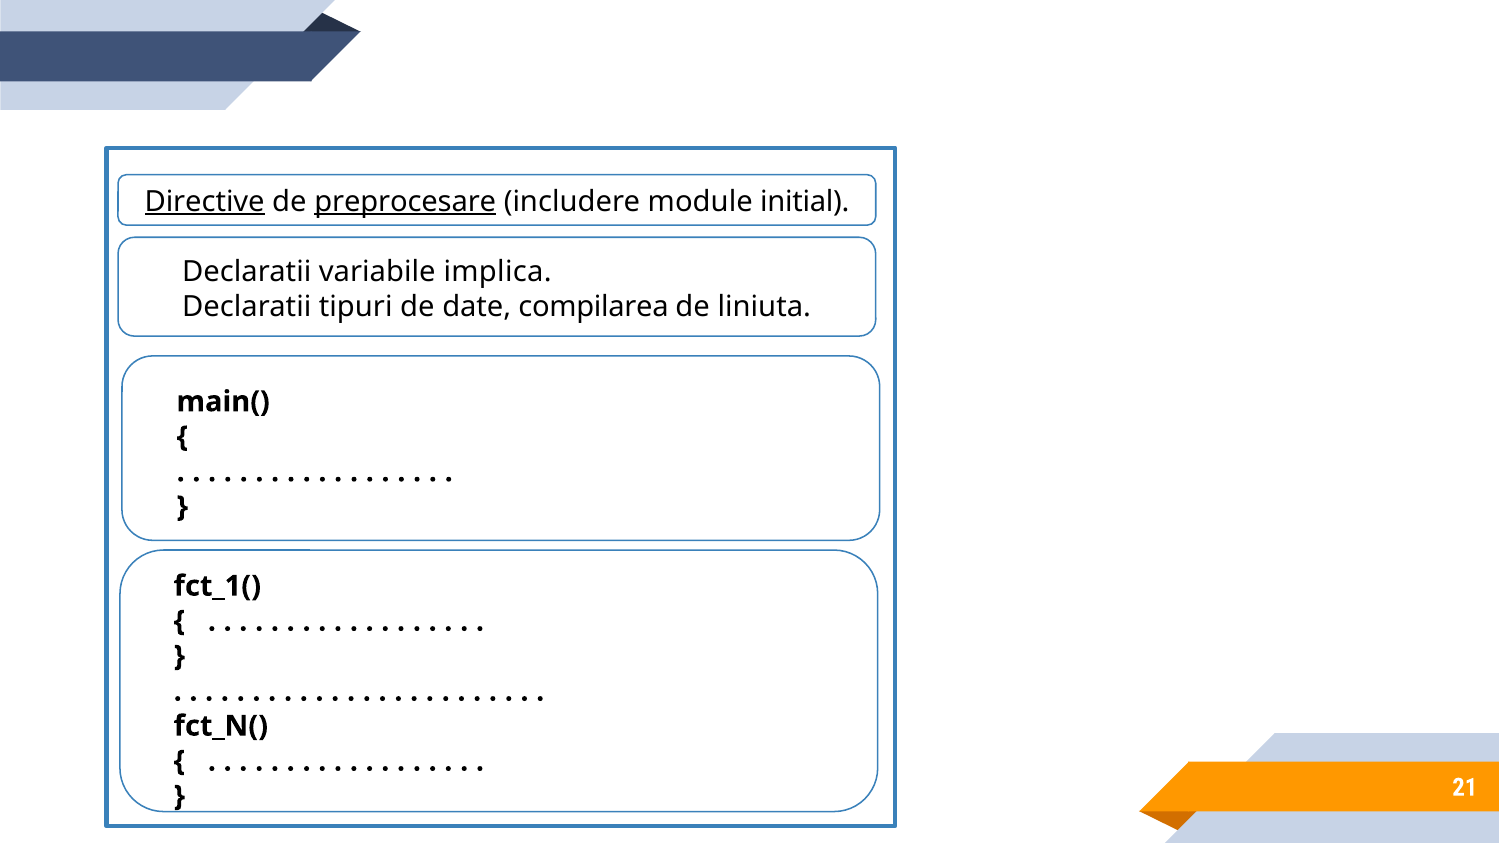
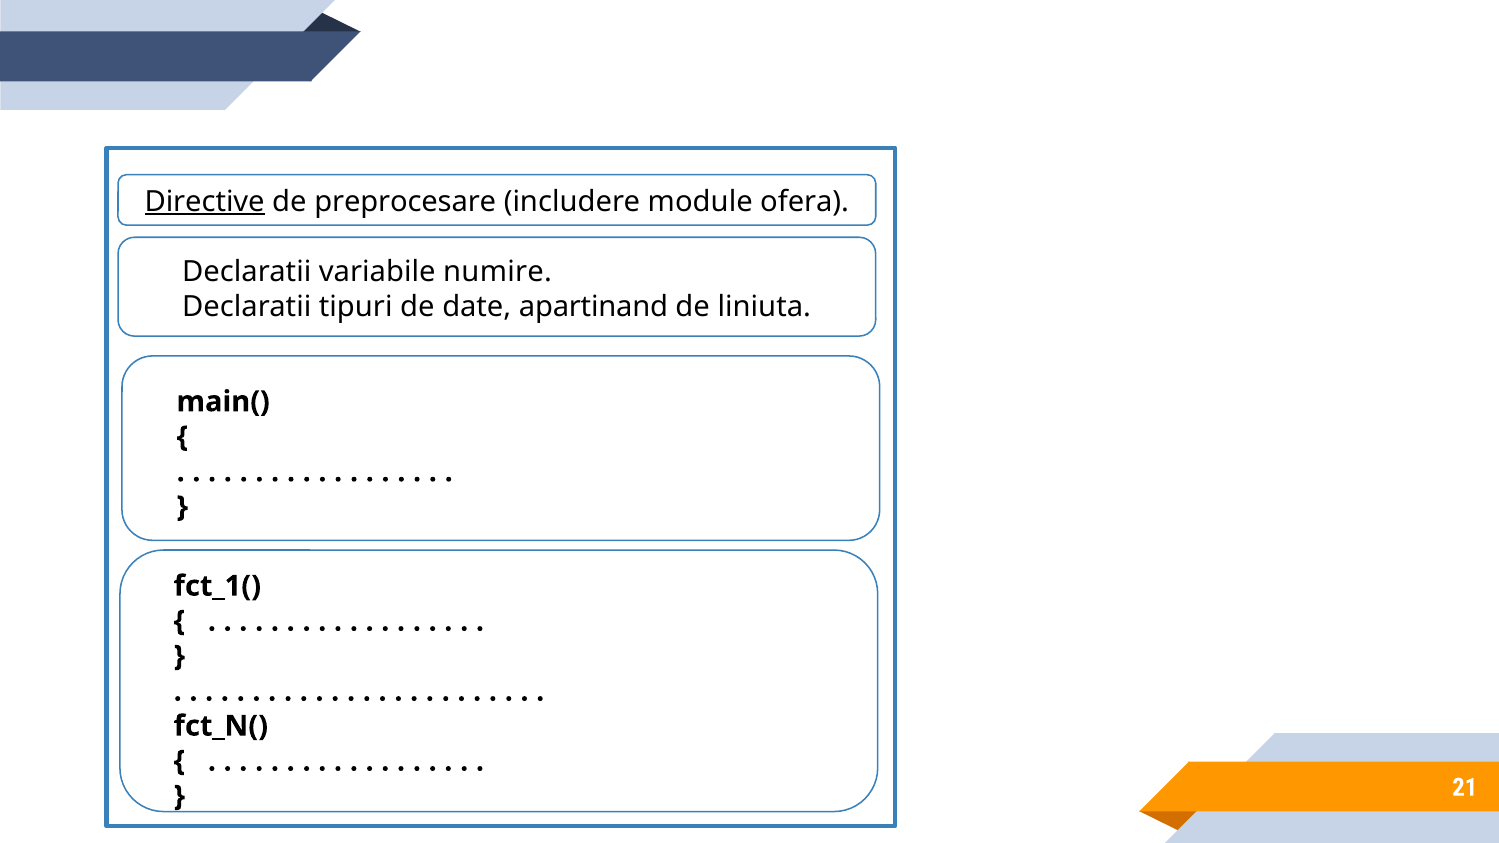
preprocesare underline: present -> none (405, 202)
initial: initial -> ofera (805, 202)
implica: implica -> numire (498, 272)
compilarea: compilarea -> apartinand (593, 307)
